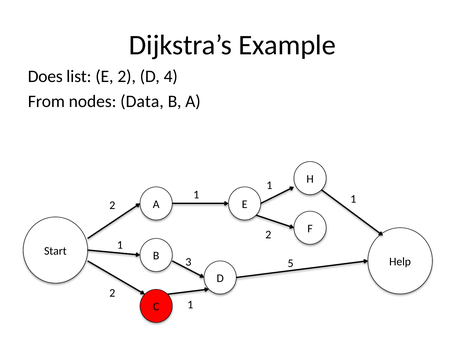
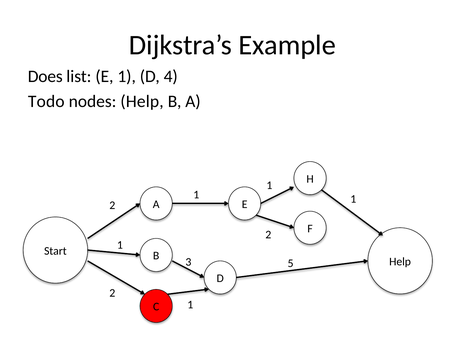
E 2: 2 -> 1 (127, 76)
From: From -> Todo (46, 101)
nodes Data: Data -> Help (142, 101)
